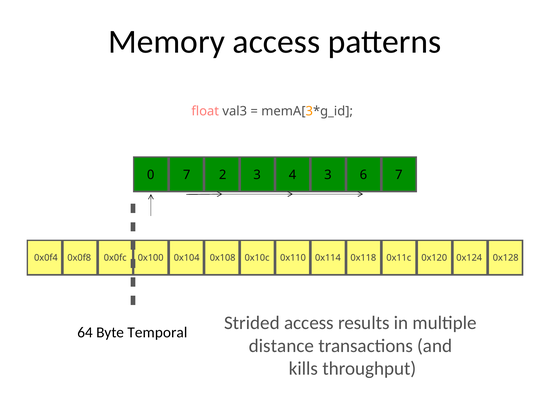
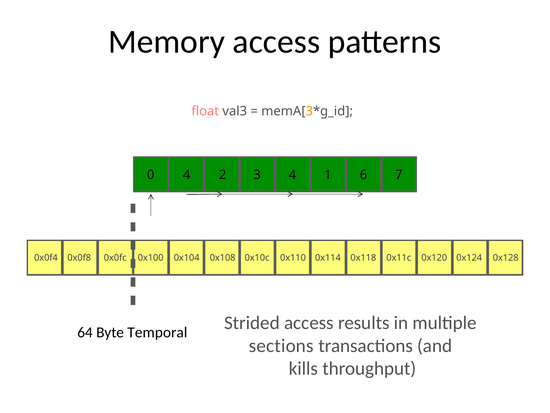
0 7: 7 -> 4 (187, 175)
4 3: 3 -> 1 (328, 175)
distance: distance -> sections (281, 345)
